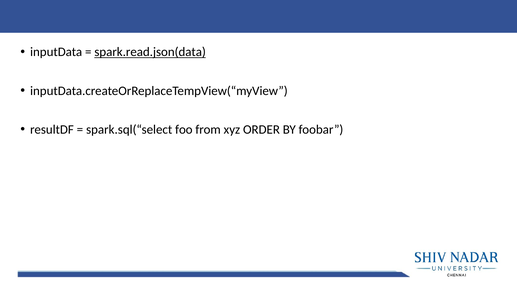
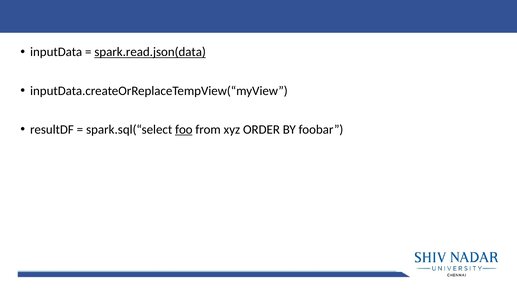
foo underline: none -> present (184, 129)
